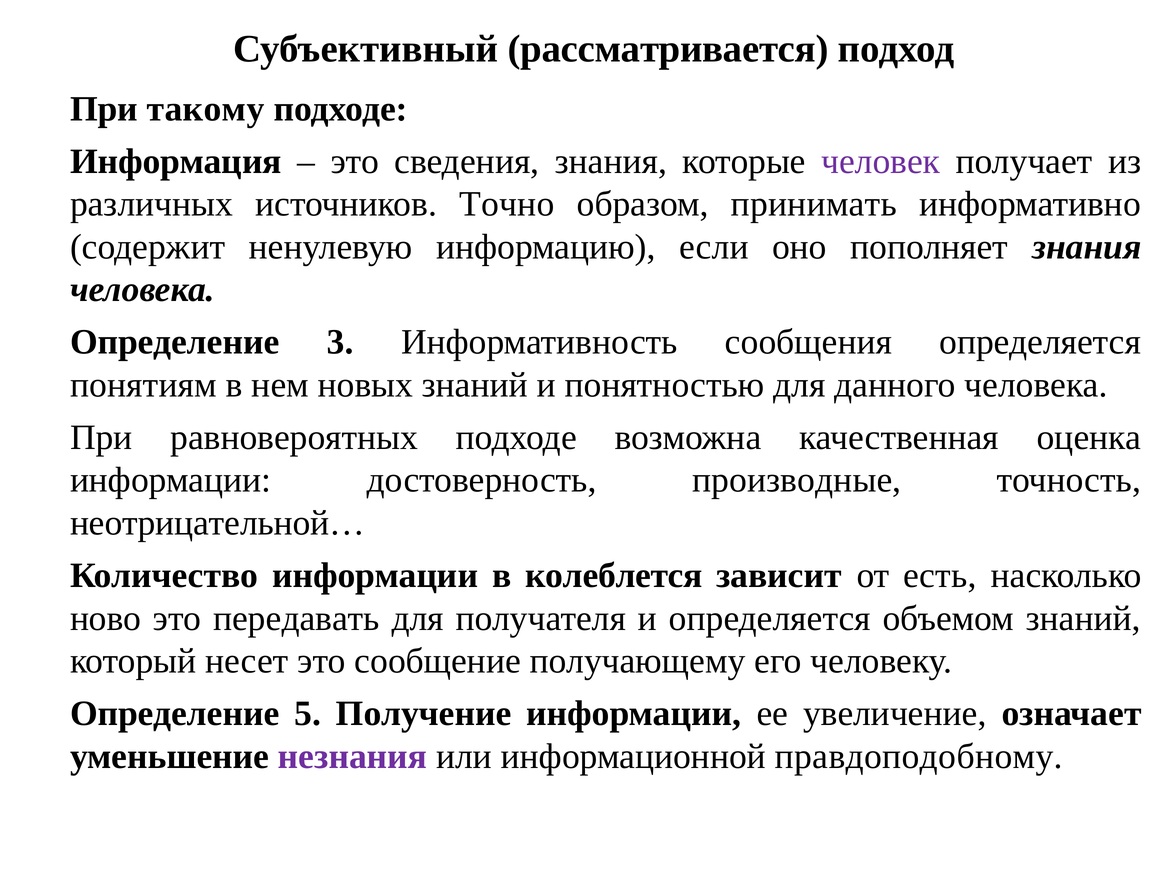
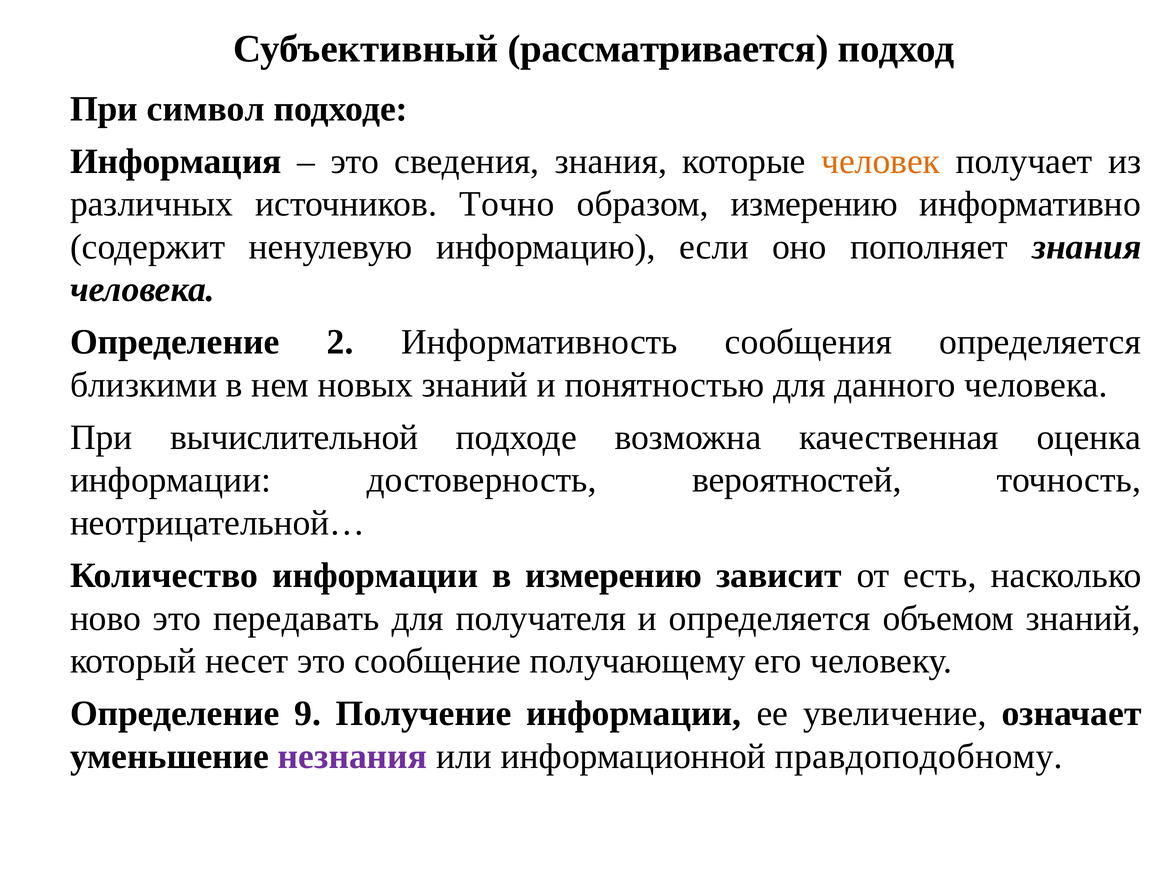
такому: такому -> символ (206, 109)
человек colour: purple -> orange (881, 161)
образом принимать: принимать -> измерению (814, 204)
3: 3 -> 2 (340, 342)
понятиям: понятиям -> близкими (144, 385)
равновероятных: равновероятных -> вычислительной (294, 438)
производные: производные -> вероятностей (797, 480)
в колеблется: колеблется -> измерению (614, 576)
5: 5 -> 9 (308, 714)
